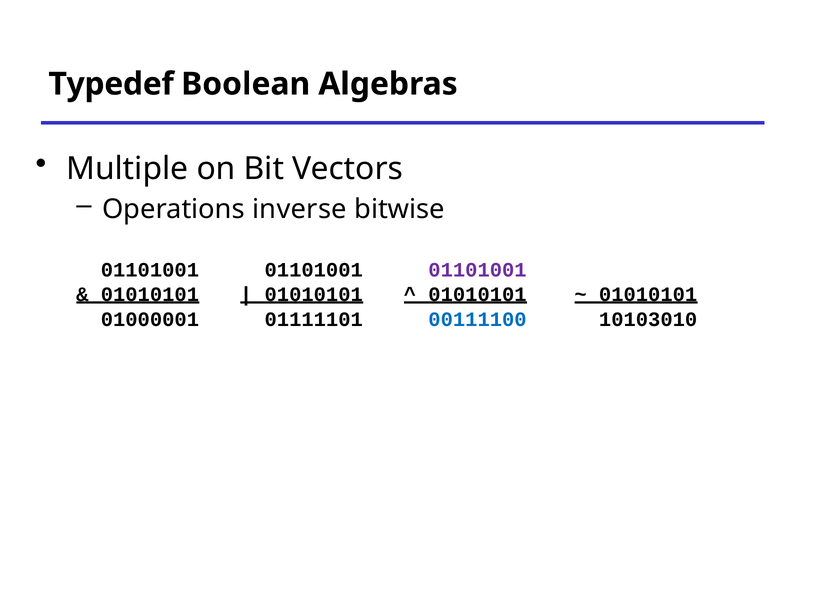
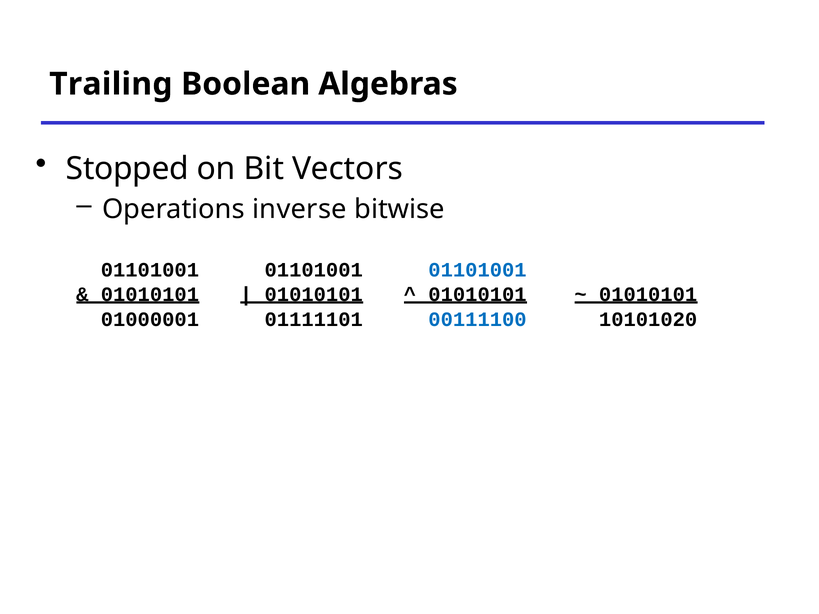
Typedef: Typedef -> Trailing (111, 84)
Multiple: Multiple -> Stopped (127, 169)
01101001 colour: purple -> blue (478, 270)
10103010: 10103010 -> 10101020 (648, 319)
